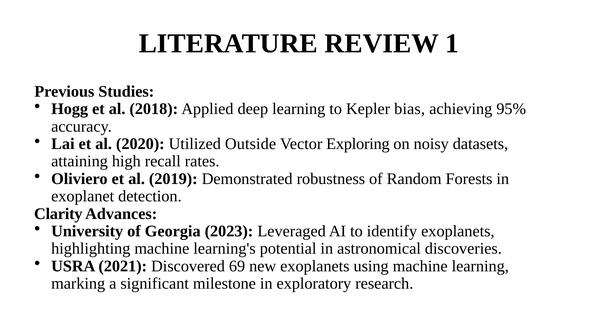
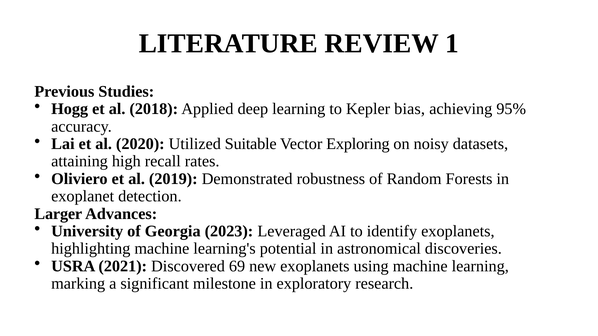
Outside: Outside -> Suitable (251, 144)
Clarity: Clarity -> Larger (58, 214)
